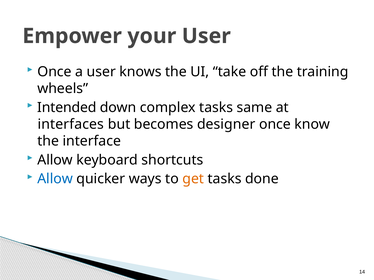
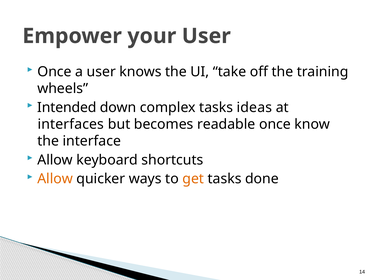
same: same -> ideas (254, 108)
designer: designer -> readable (226, 124)
Allow colour: blue -> orange (55, 179)
